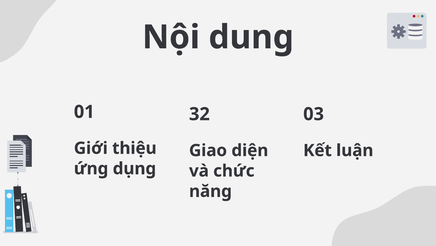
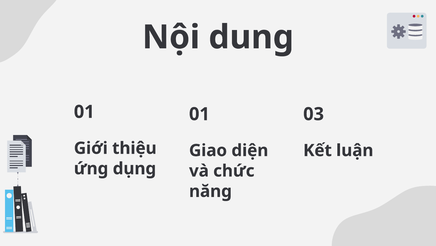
01 32: 32 -> 01 (199, 114)
